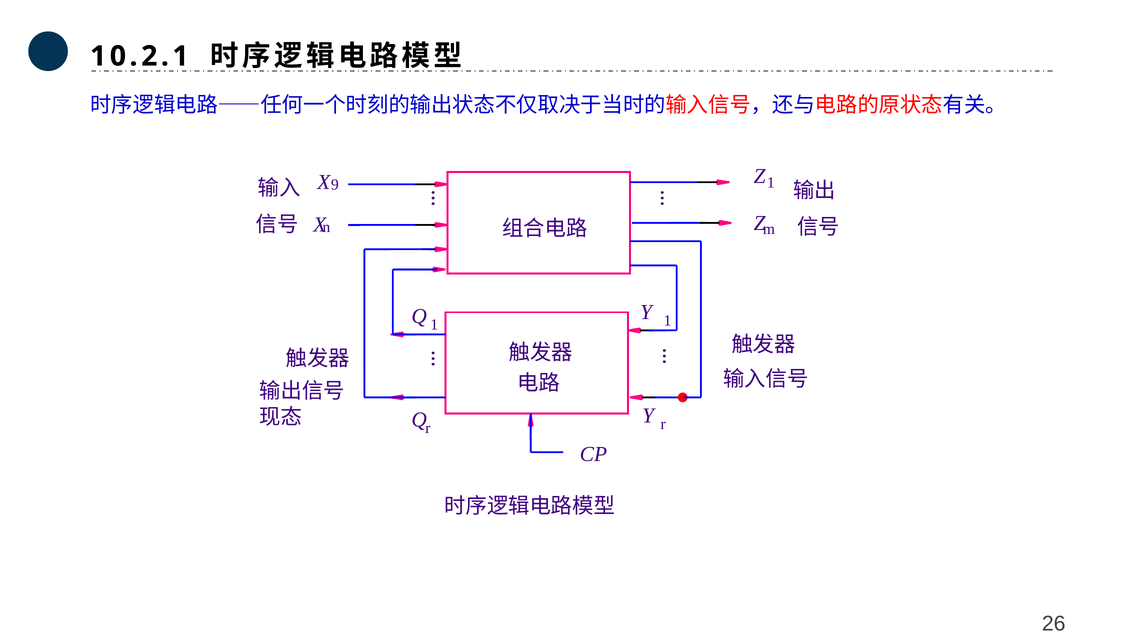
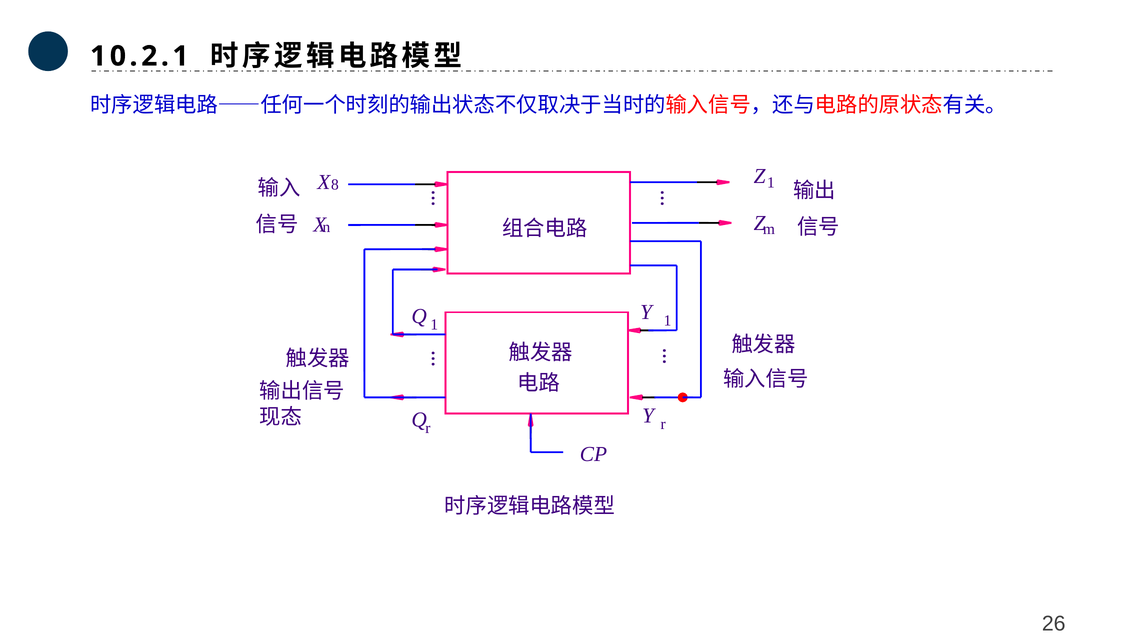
9: 9 -> 8 (335, 184)
